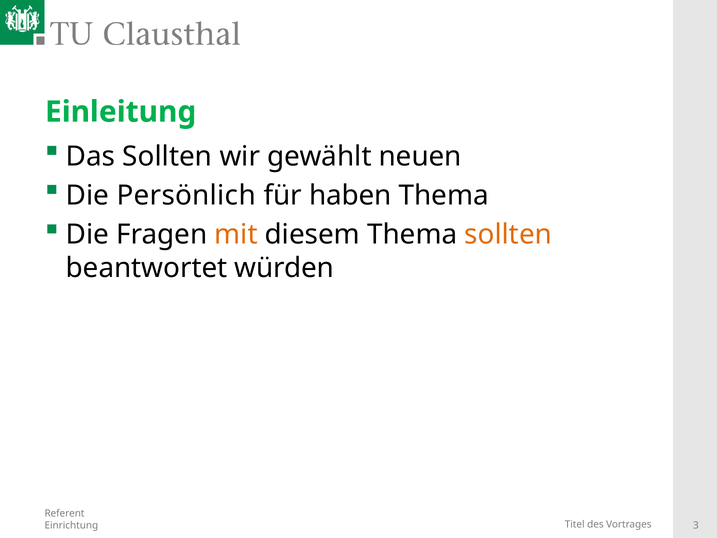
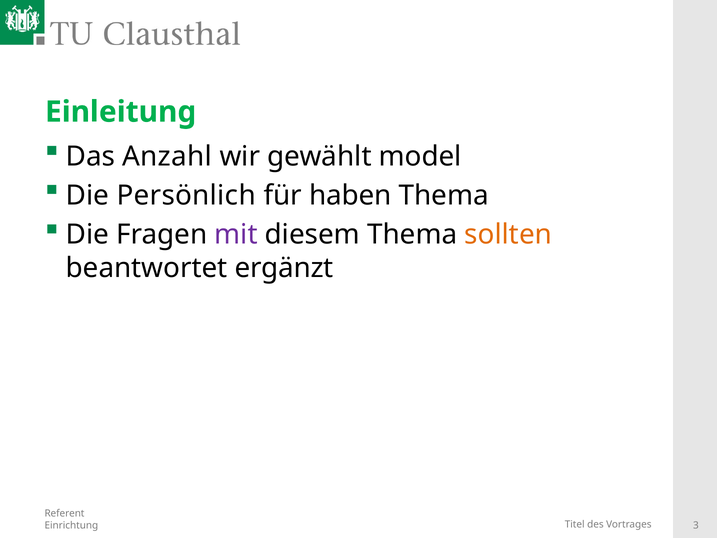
Das Sollten: Sollten -> Anzahl (167, 156)
neuen: neuen -> model (420, 156)
mit colour: orange -> purple (236, 235)
würden: würden -> ergänzt (284, 268)
